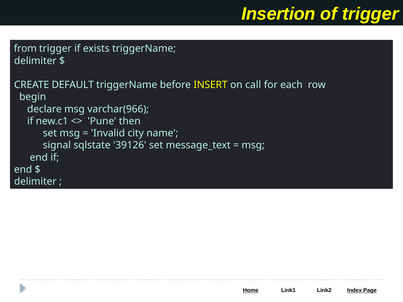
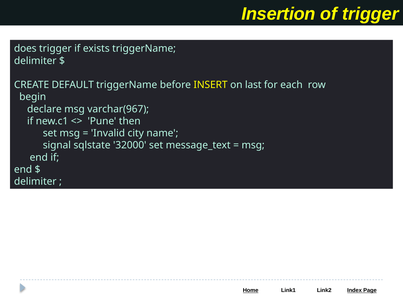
from: from -> does (25, 49)
call: call -> last (253, 85)
varchar(966: varchar(966 -> varchar(967 (118, 109)
39126: 39126 -> 32000 (130, 145)
